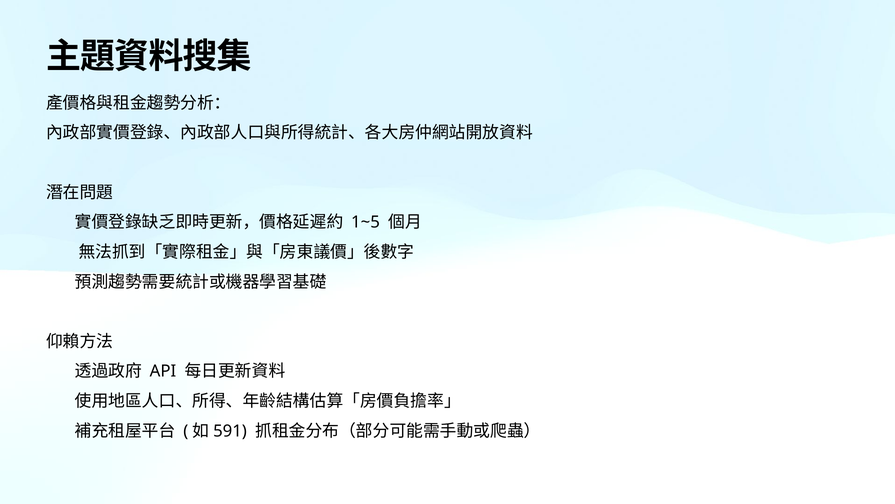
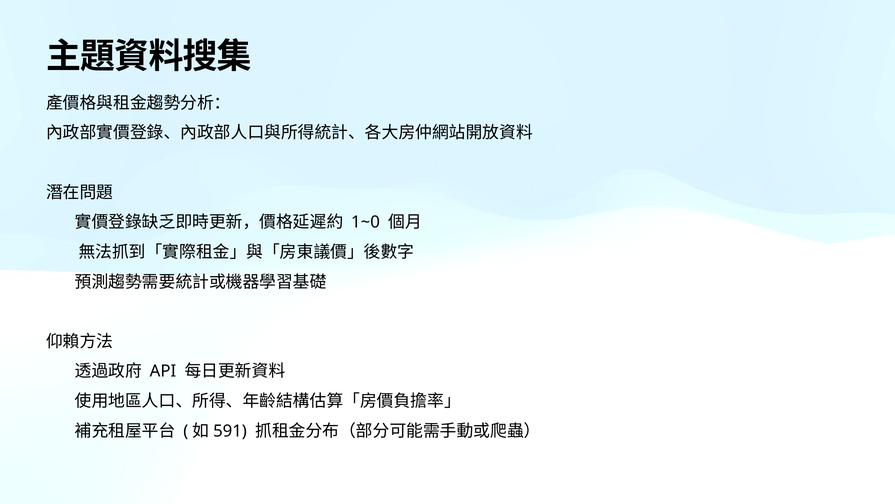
1~5: 1~5 -> 1~0 (365, 222)
